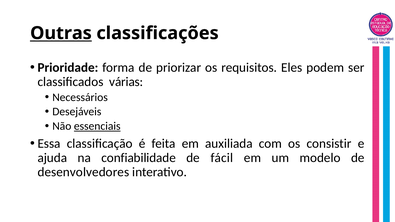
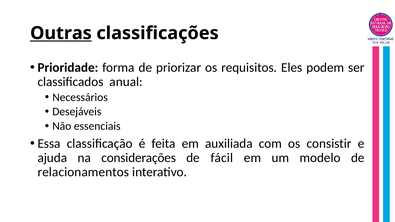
várias: várias -> anual (126, 82)
essenciais underline: present -> none (97, 126)
confiabilidade: confiabilidade -> considerações (139, 158)
desenvolvedores: desenvolvedores -> relacionamentos (83, 172)
